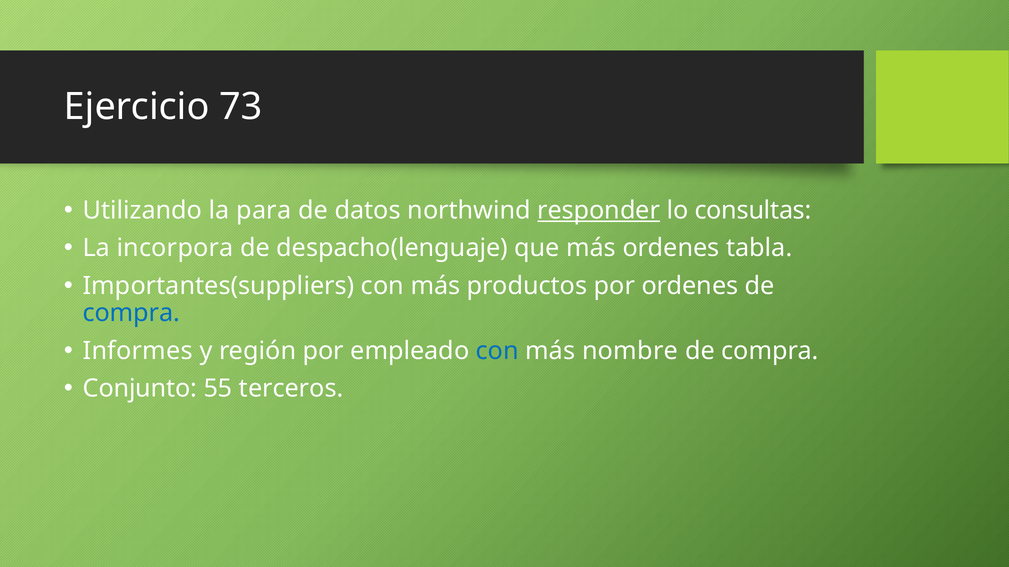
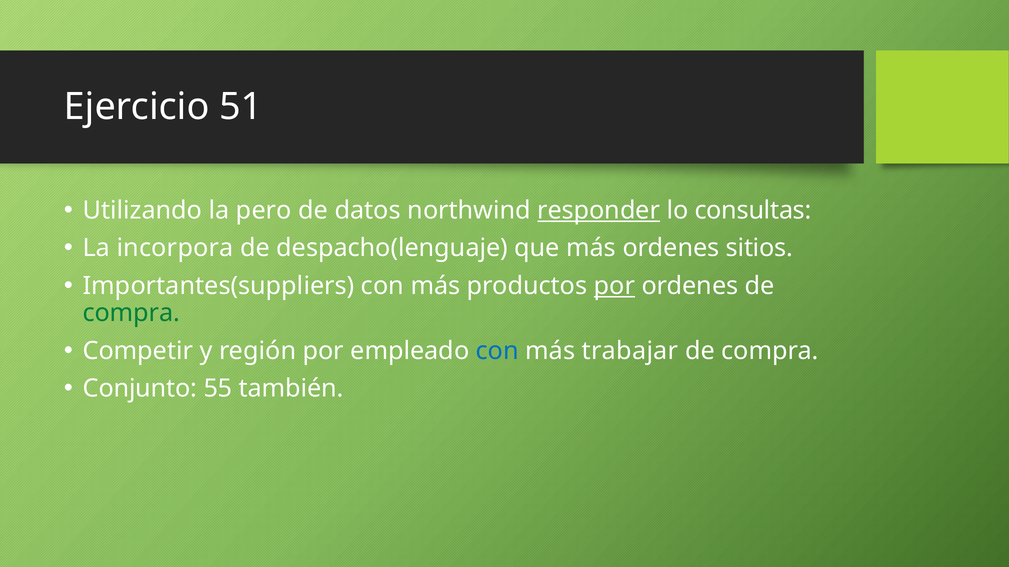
73: 73 -> 51 (241, 107)
para: para -> pero (264, 211)
tabla: tabla -> sitios (759, 248)
por underline: none -> present (614, 286)
compra colour: blue -> green (131, 313)
Informes: Informes -> Competir (138, 351)
nombre: nombre -> trabajar (630, 351)
terceros: terceros -> también (291, 389)
